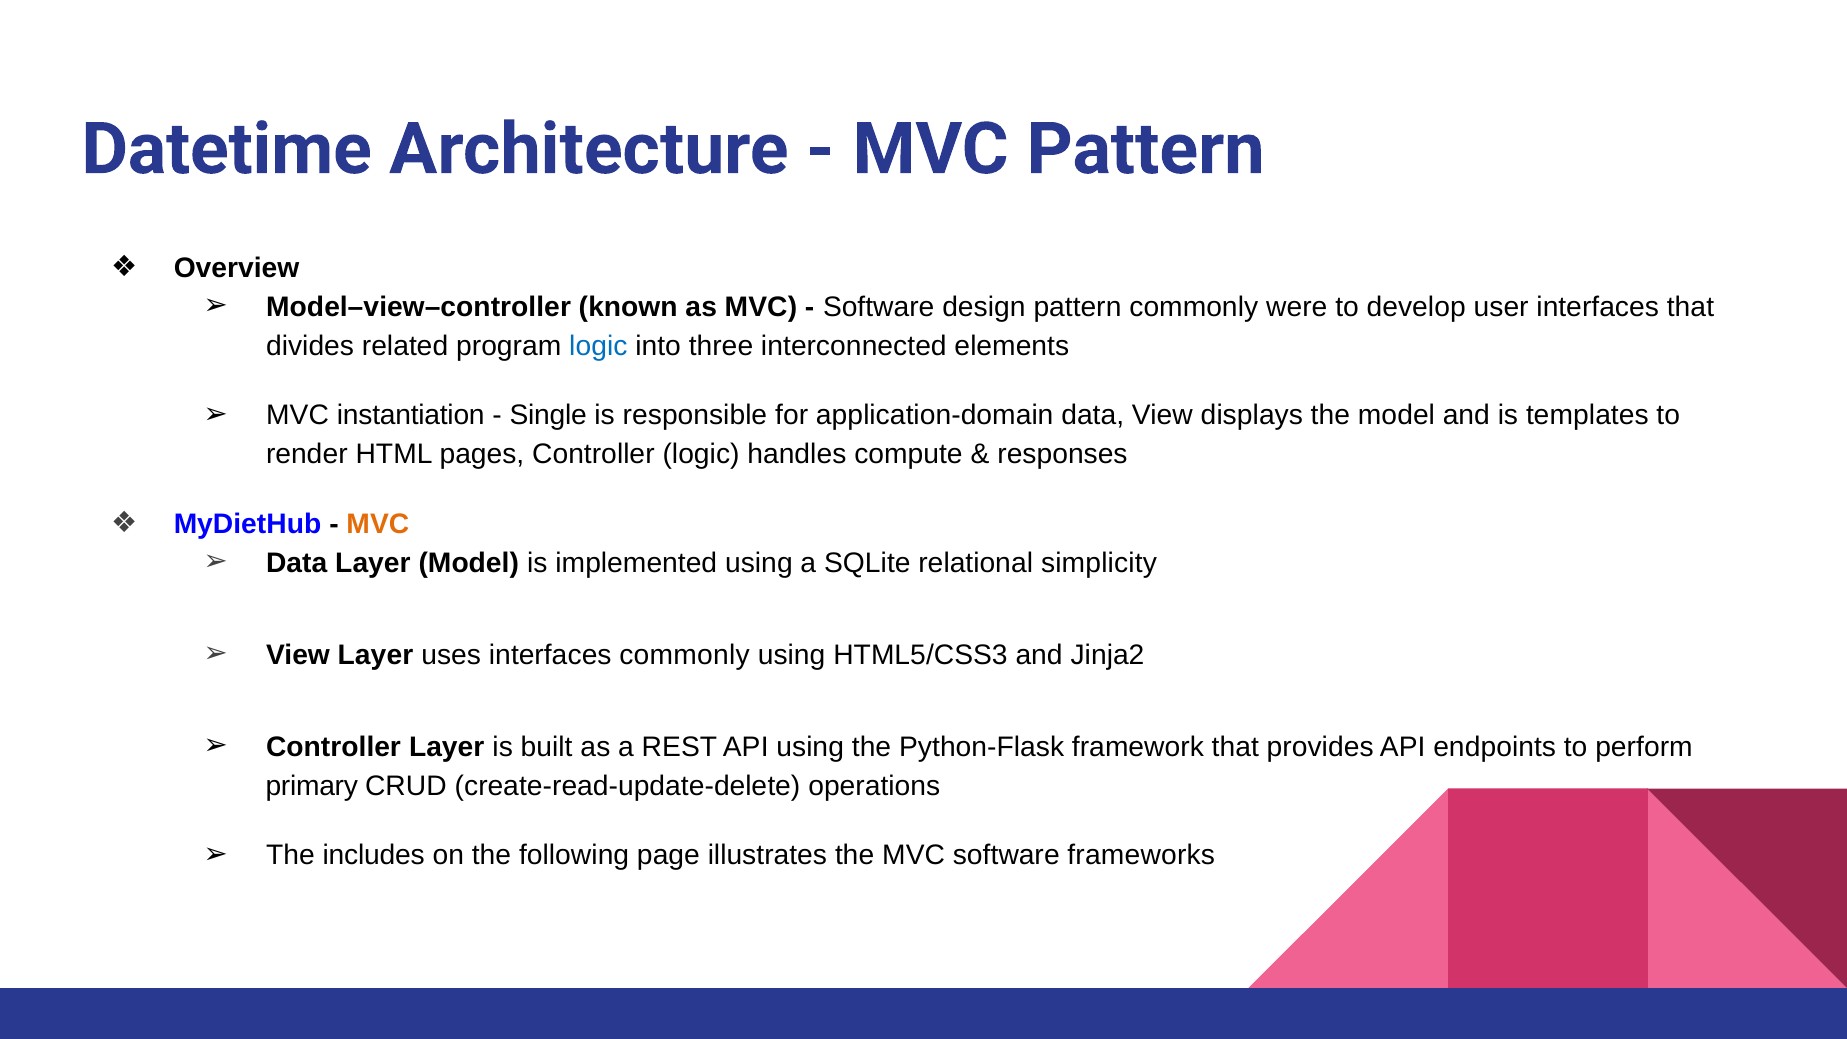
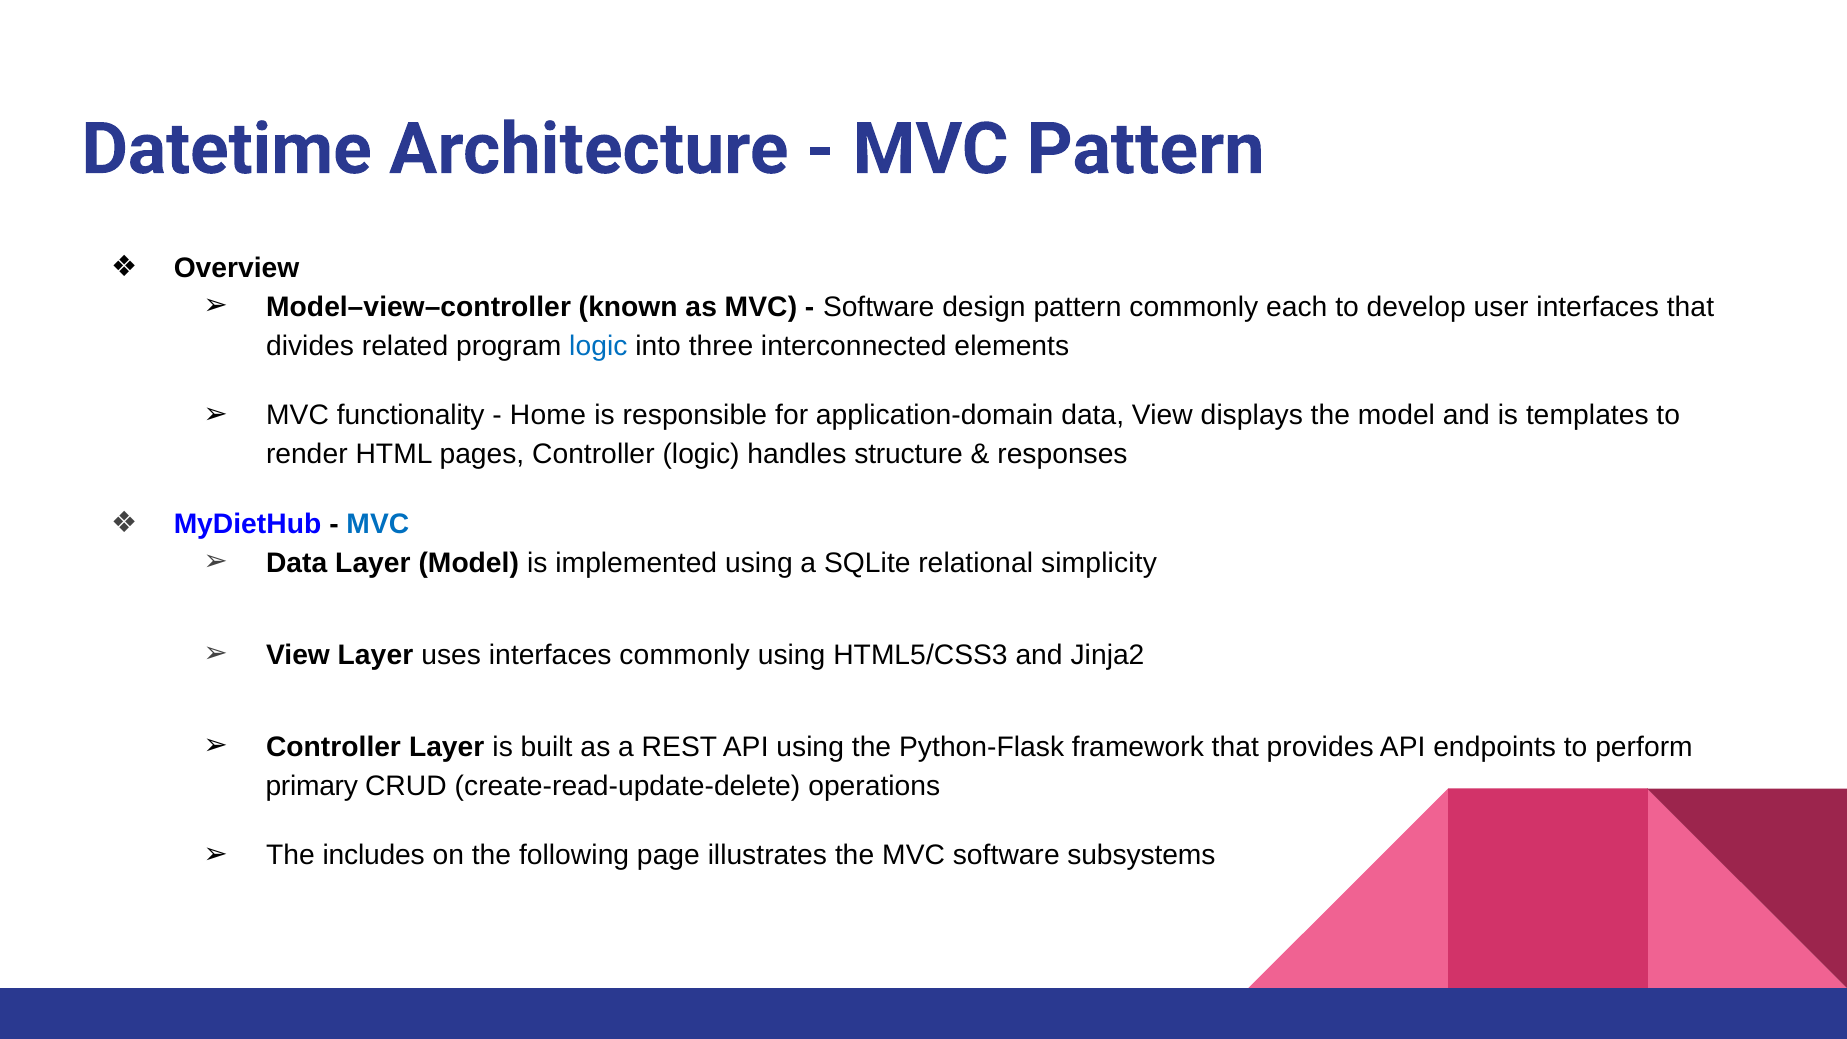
were: were -> each (1297, 307)
instantiation: instantiation -> functionality (411, 415)
Single: Single -> Home (548, 415)
compute: compute -> structure (909, 454)
MVC colour: orange -> blue (378, 524)
frameworks: frameworks -> subsystems (1141, 855)
